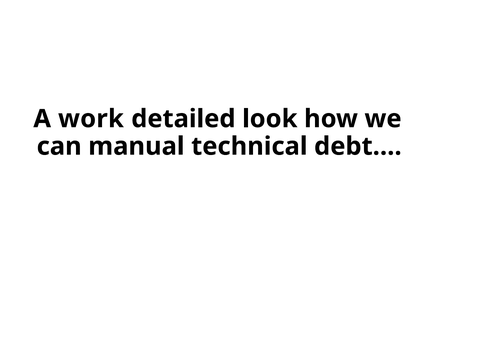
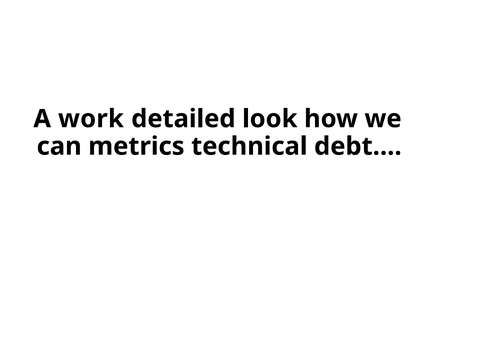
manual: manual -> metrics (136, 146)
